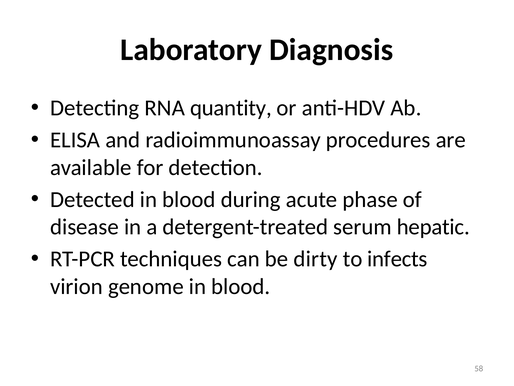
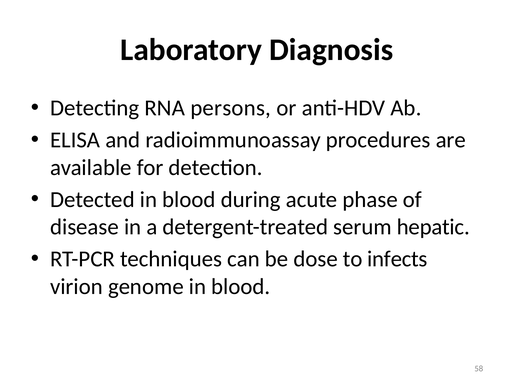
quantity: quantity -> persons (231, 108)
dirty: dirty -> dose (316, 259)
